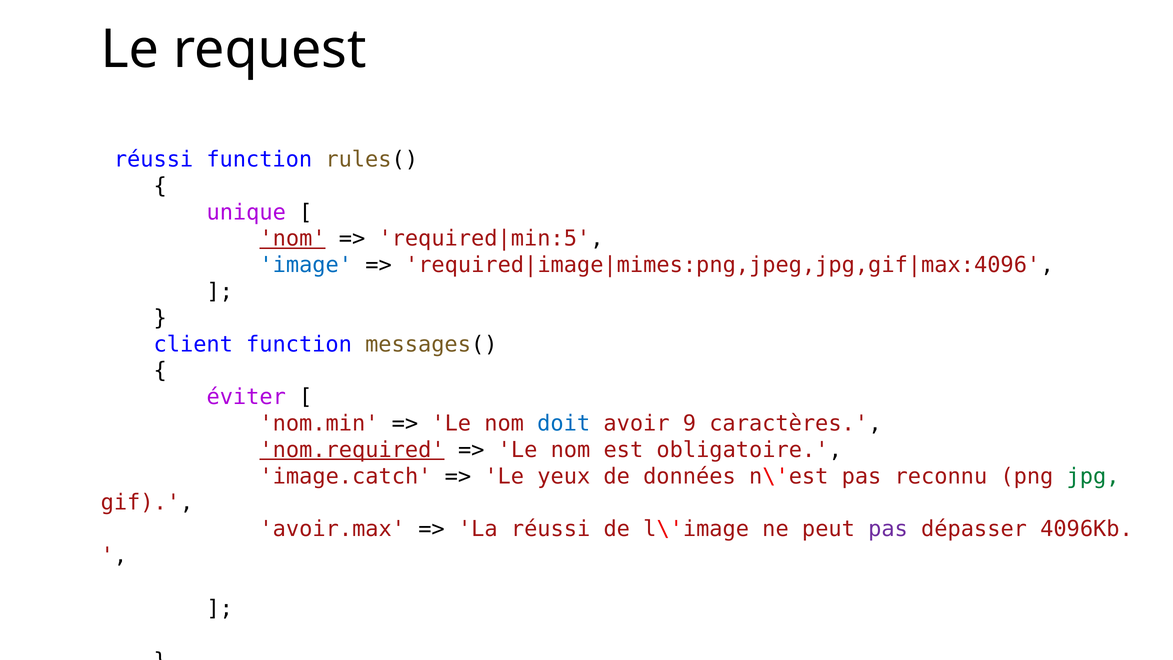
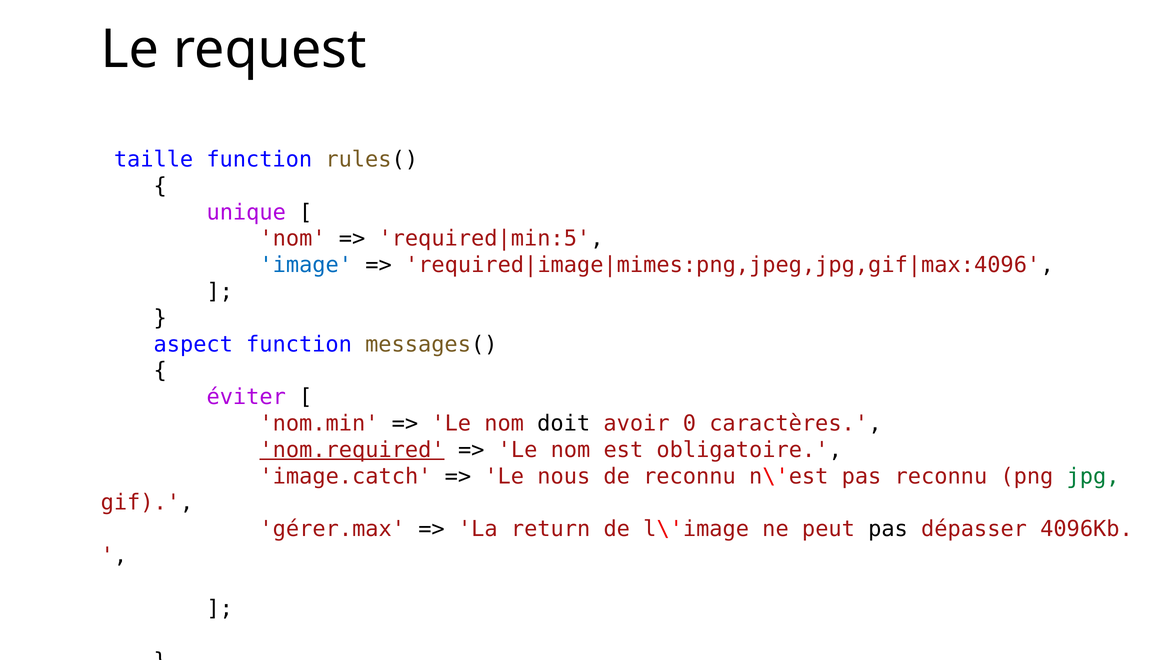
réussi: réussi -> taille (154, 159)
nom underline: present -> none (293, 239)
client: client -> aspect (193, 344)
doit colour: blue -> black (564, 423)
9: 9 -> 0 (689, 423)
yeux: yeux -> nous (564, 476)
de données: données -> reconnu (689, 476)
avoir.max: avoir.max -> gérer.max (332, 529)
La réussi: réussi -> return (551, 529)
pas colour: purple -> black (888, 529)
